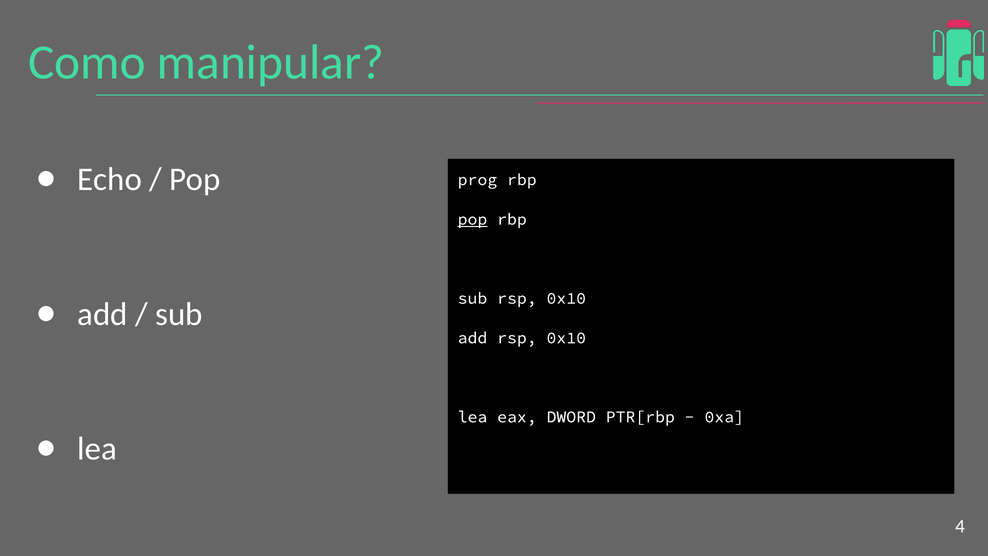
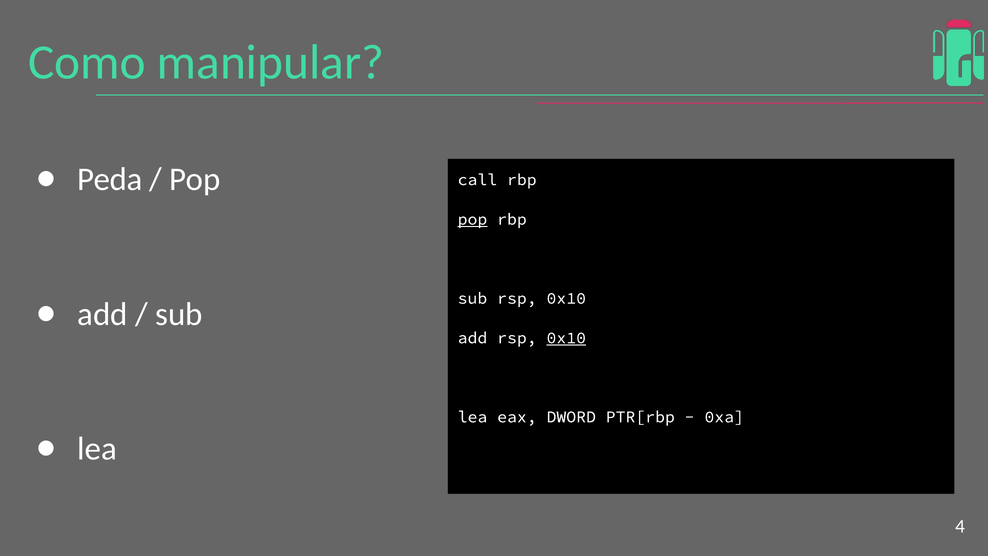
Echo: Echo -> Peda (110, 179)
prog: prog -> call (477, 180)
0x10 underline: none -> present (566, 338)
